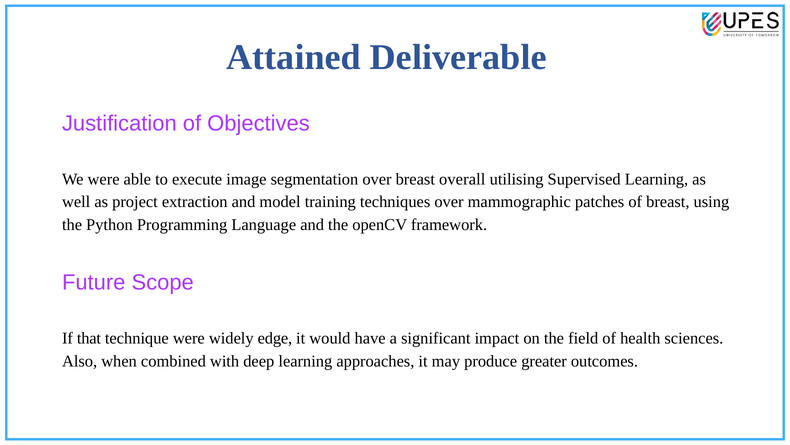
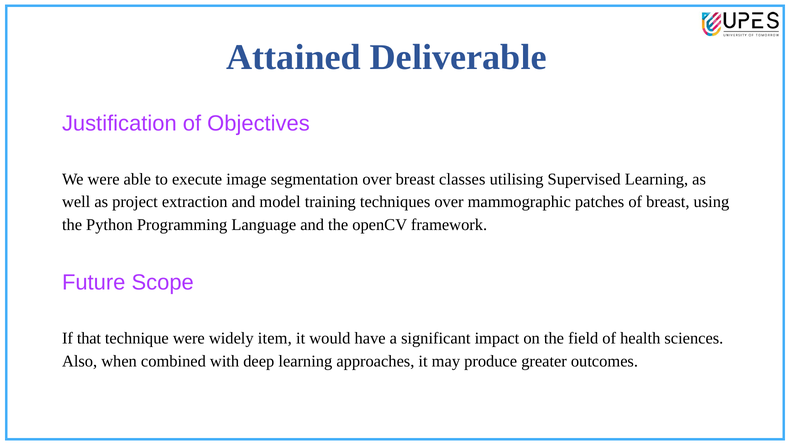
overall: overall -> classes (462, 179)
edge: edge -> item (275, 338)
